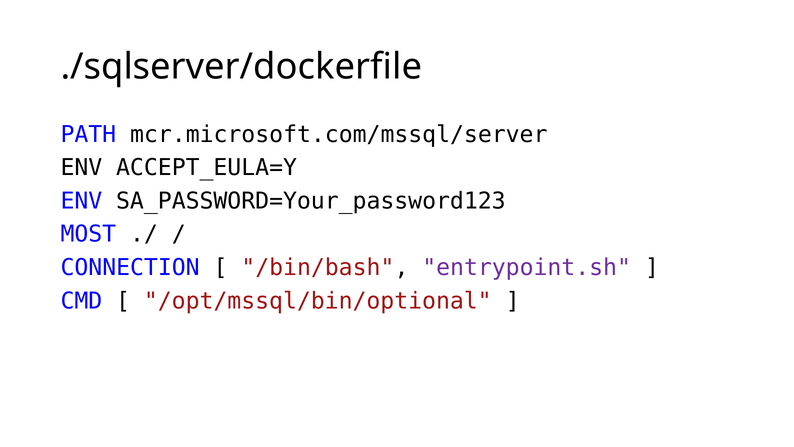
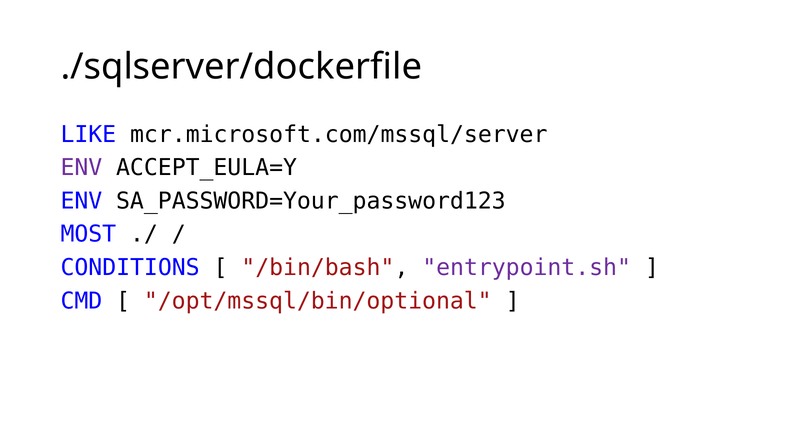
PATH: PATH -> LIKE (88, 134)
ENV colour: black -> purple (81, 168)
CONNECTION: CONNECTION -> CONDITIONS (130, 267)
